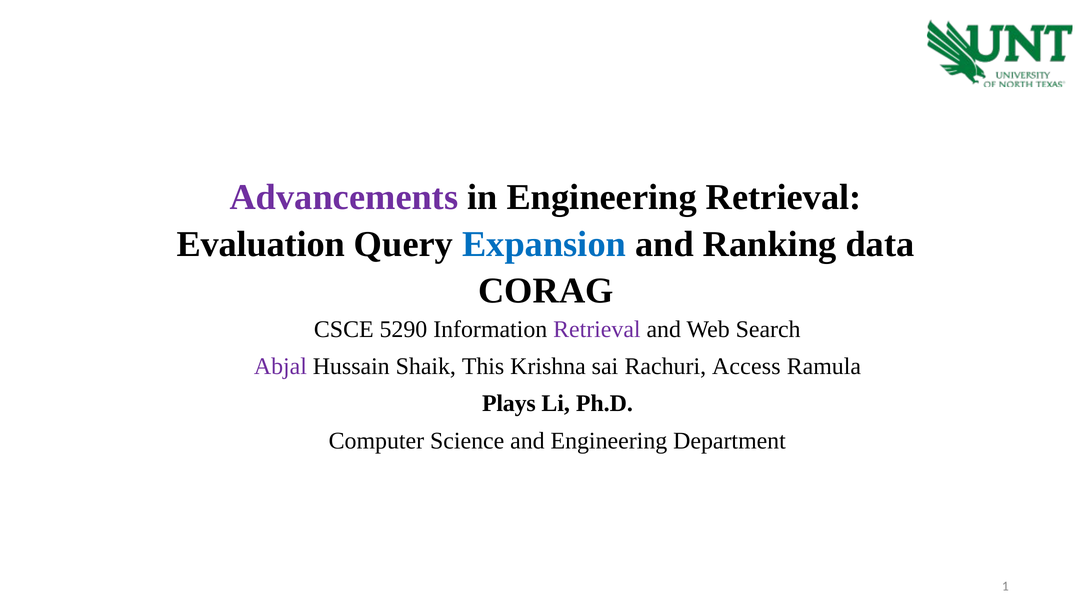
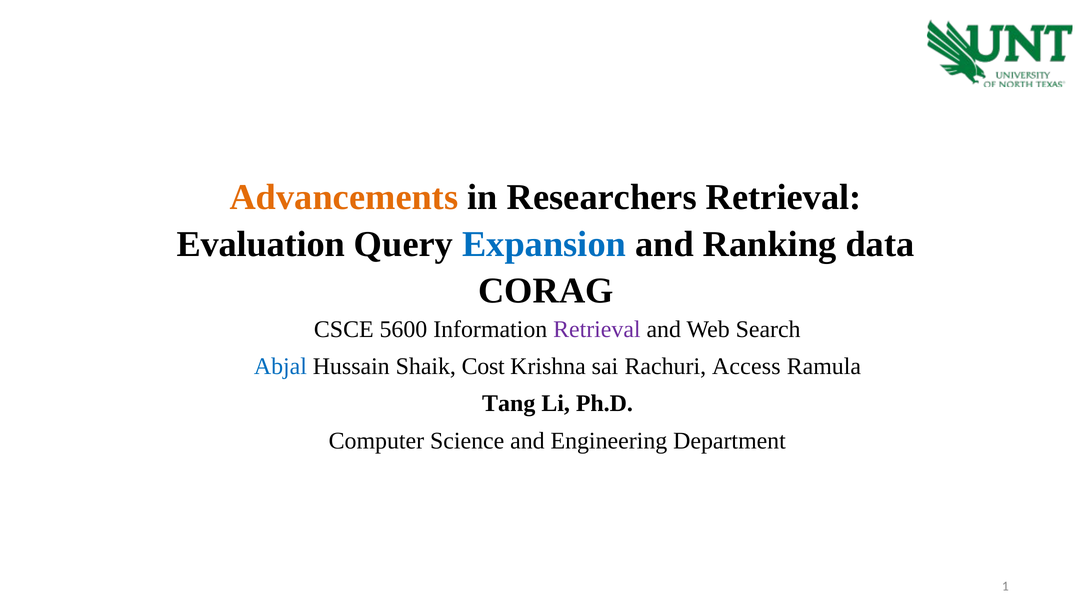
Advancements colour: purple -> orange (344, 197)
in Engineering: Engineering -> Researchers (602, 197)
5290: 5290 -> 5600 (403, 329)
Abjal colour: purple -> blue (280, 367)
This: This -> Cost (483, 367)
Plays: Plays -> Tang (509, 404)
